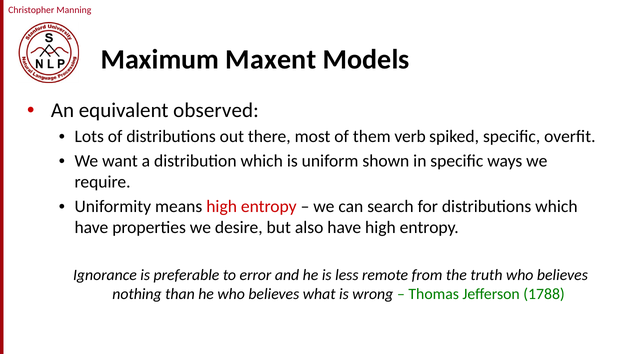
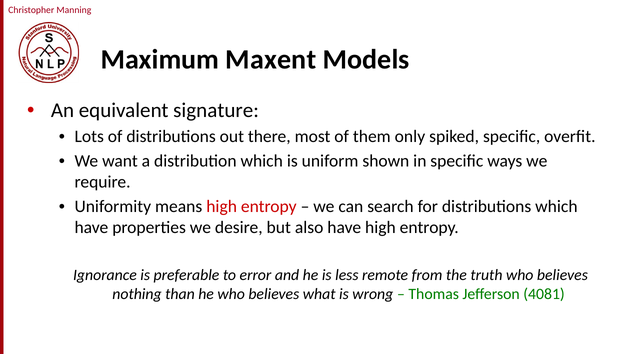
observed: observed -> signature (216, 110)
verb: verb -> only (410, 137)
1788: 1788 -> 4081 (544, 294)
